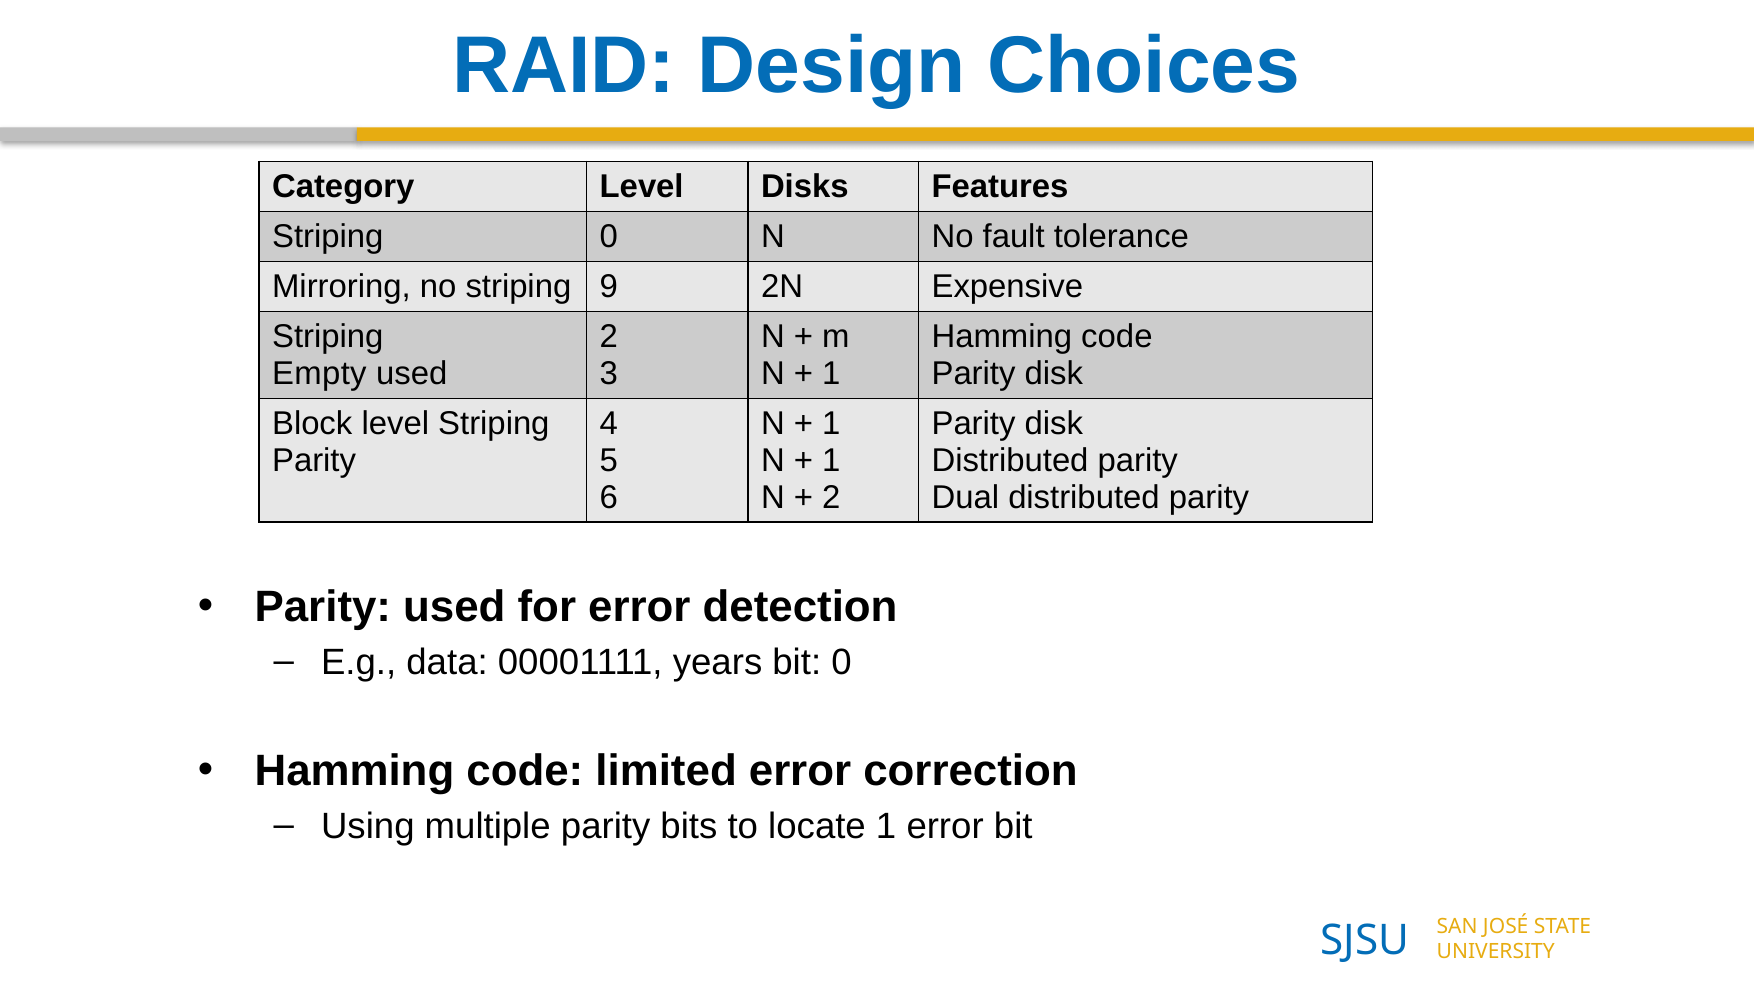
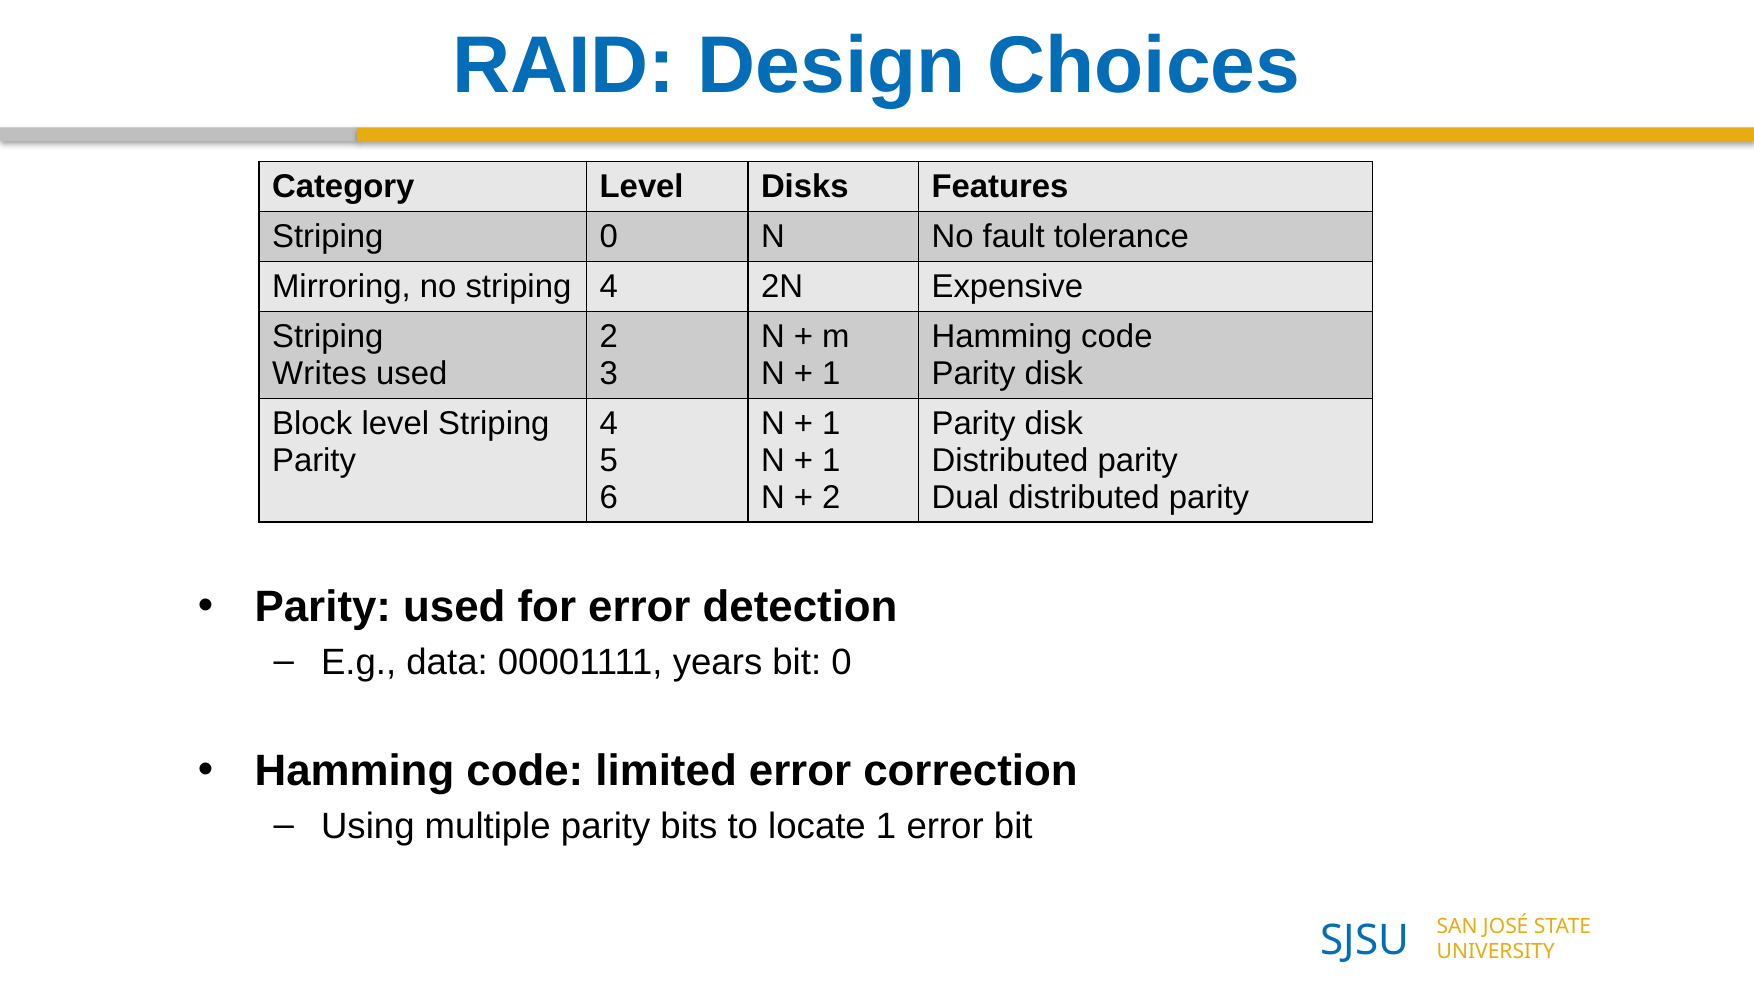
striping 9: 9 -> 4 (609, 287)
Empty: Empty -> Writes (319, 374)
